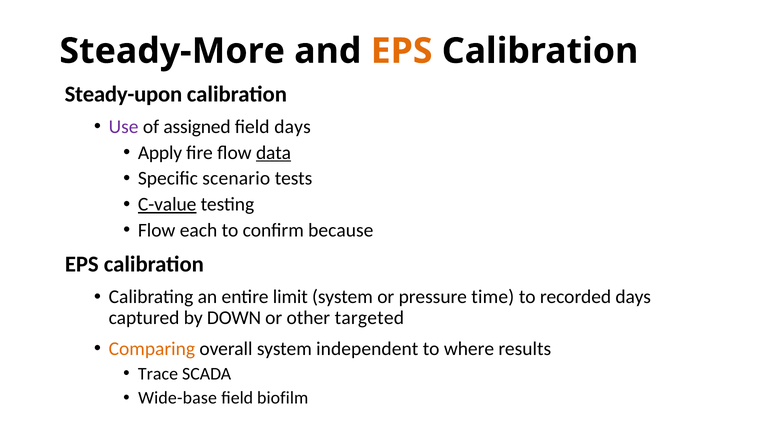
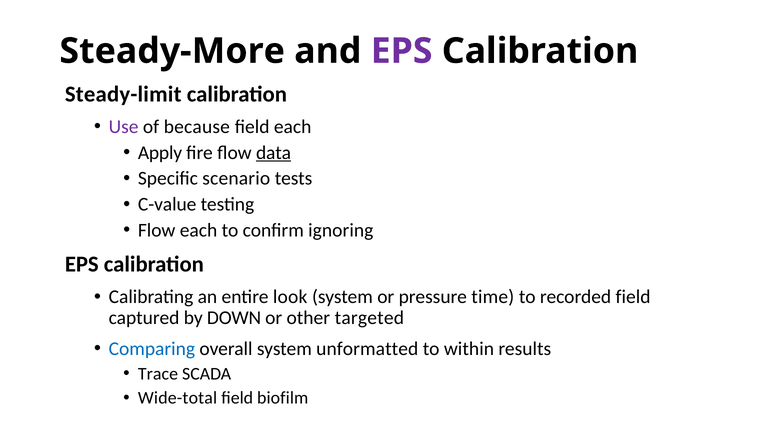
EPS colour: orange -> purple (402, 51)
Steady-upon: Steady-upon -> Steady-limit (123, 94)
assigned: assigned -> because (197, 127)
field days: days -> each (293, 127)
C-value underline: present -> none (167, 205)
because: because -> ignoring (341, 230)
limit: limit -> look (290, 297)
recorded days: days -> field (633, 297)
Comparing colour: orange -> blue (152, 349)
independent: independent -> unformatted (367, 349)
where: where -> within (469, 349)
Wide-base: Wide-base -> Wide-total (178, 398)
